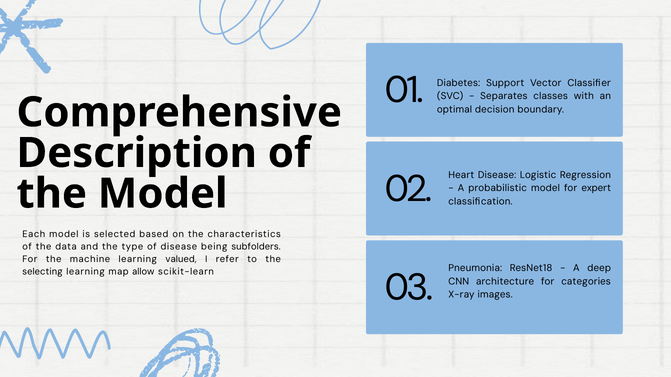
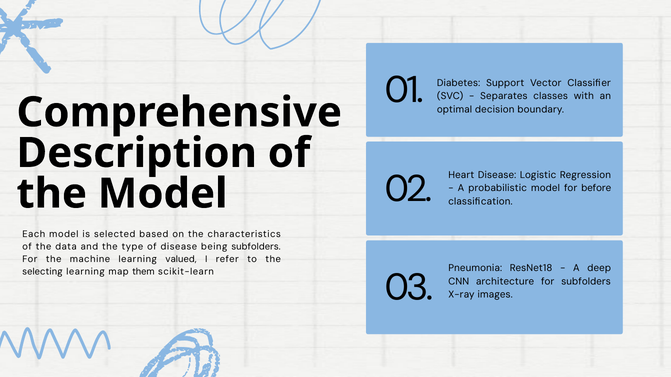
expert: expert -> before (596, 188)
allow: allow -> them (143, 272)
for categories: categories -> subfolders (586, 282)
